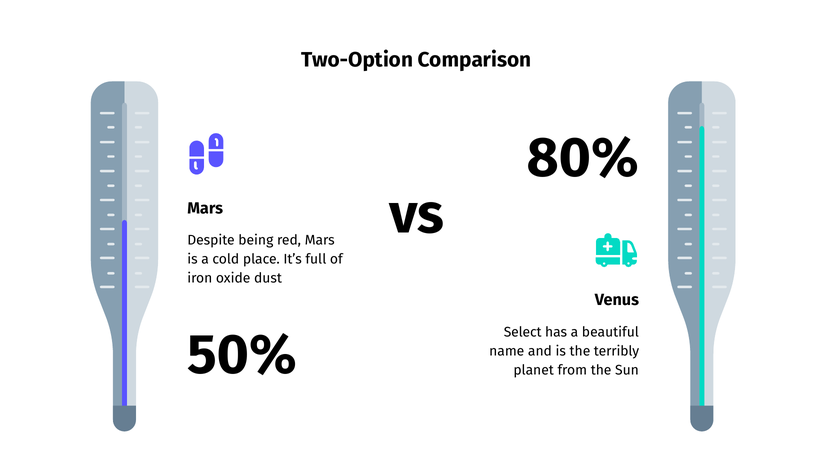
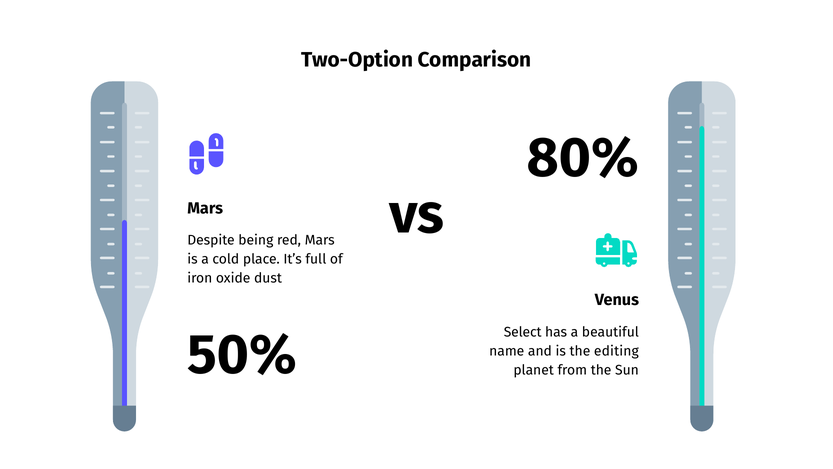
terribly: terribly -> editing (616, 351)
